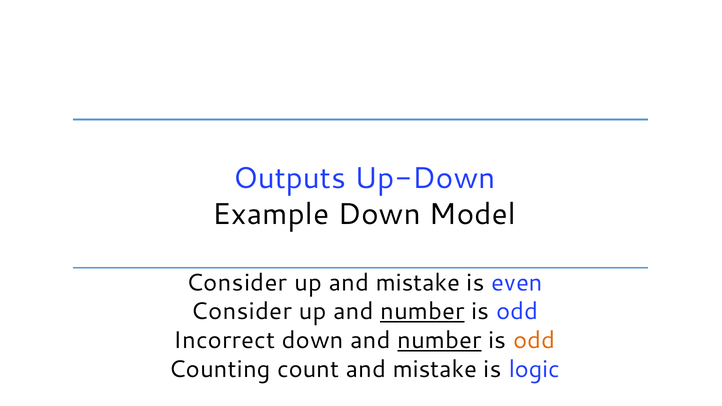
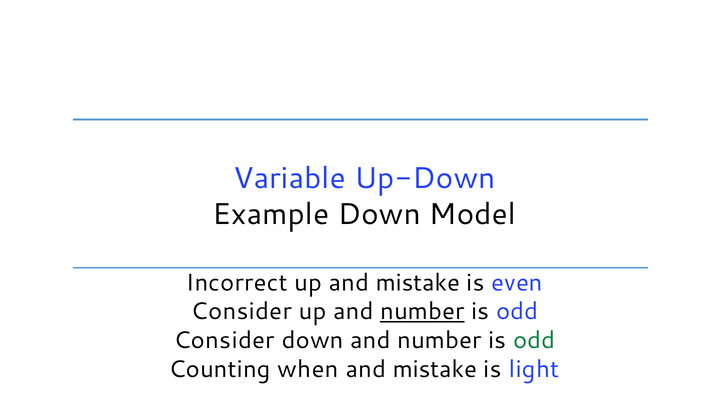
Outputs: Outputs -> Variable (289, 178)
Consider: Consider -> Incorrect (237, 283)
Incorrect: Incorrect -> Consider (224, 340)
number underline: present -> none (439, 340)
odd colour: orange -> green (534, 340)
count: count -> when (308, 369)
logic: logic -> light (534, 369)
